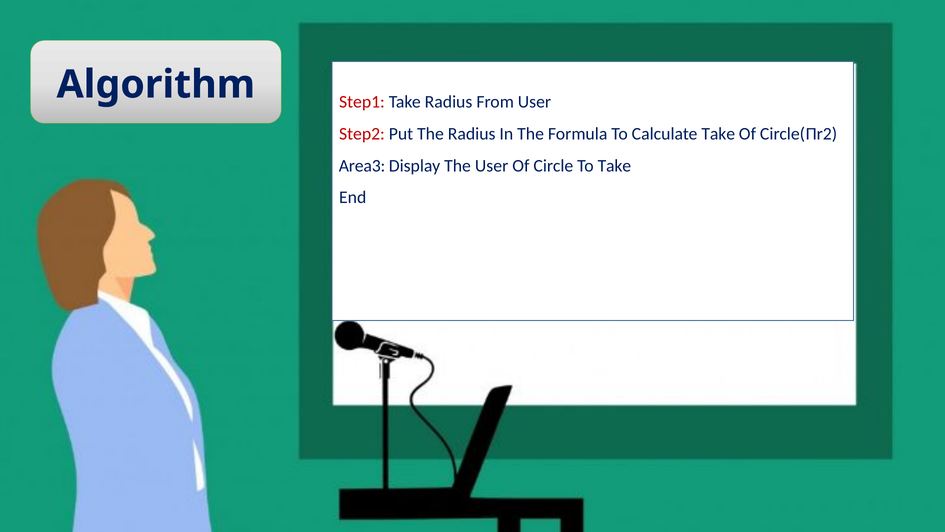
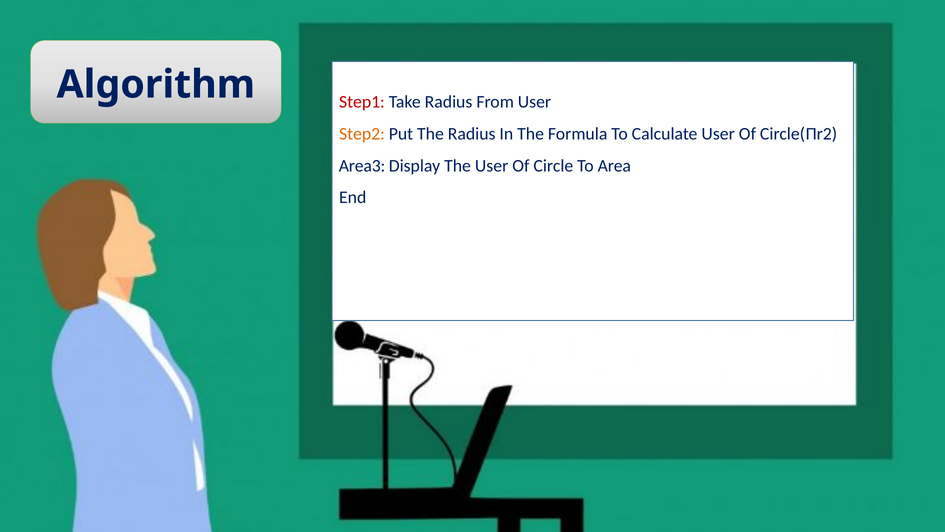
Step2 colour: red -> orange (362, 134)
Calculate Take: Take -> User (718, 134)
To Take: Take -> Area (614, 166)
